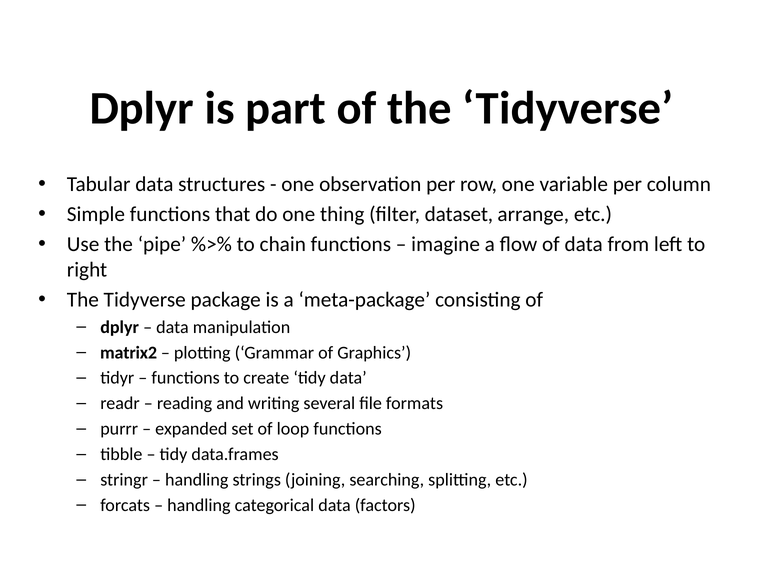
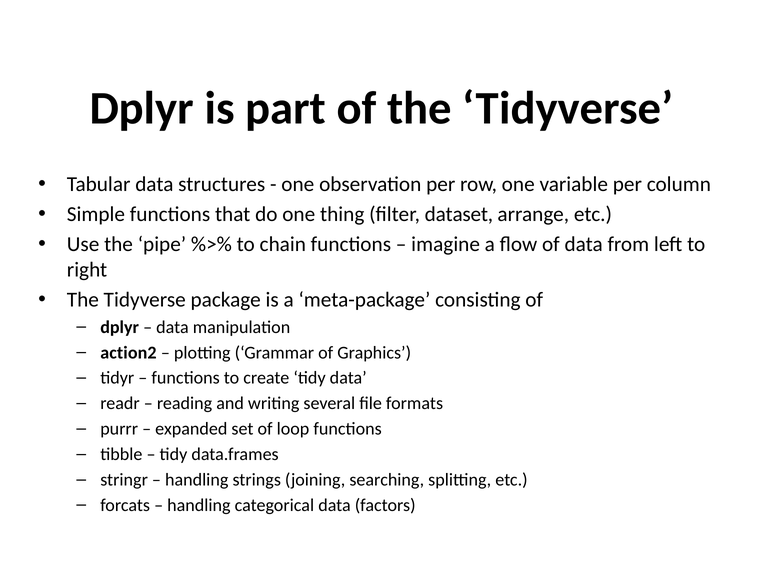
matrix2: matrix2 -> action2 (128, 353)
